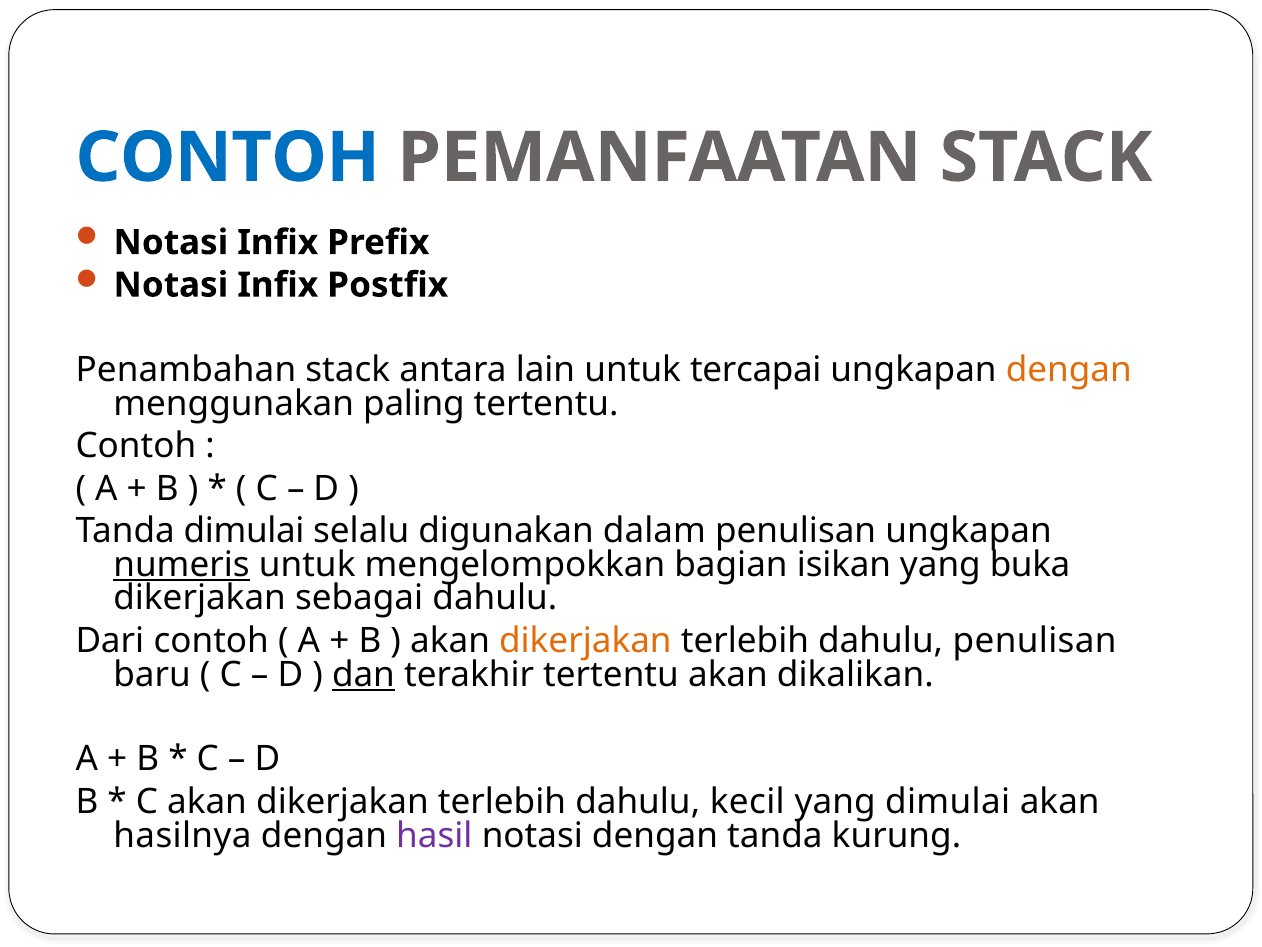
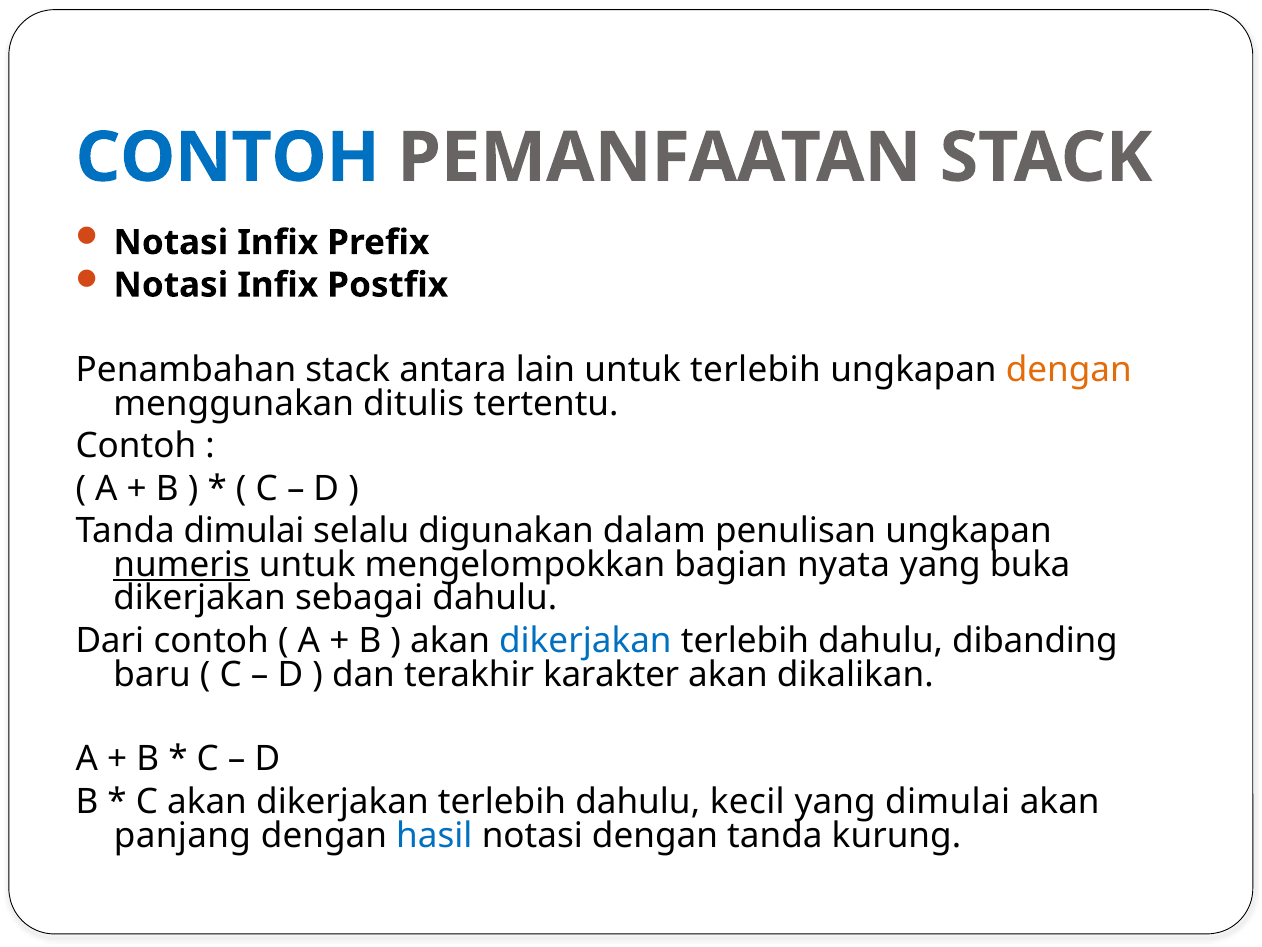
untuk tercapai: tercapai -> terlebih (755, 370)
paling: paling -> ditulis (414, 403)
isikan: isikan -> nyata (844, 564)
dikerjakan colour: orange -> blue (585, 640)
dahulu penulisan: penulisan -> dibanding (1035, 640)
dan underline: present -> none (363, 674)
terakhir tertentu: tertentu -> karakter (611, 674)
hasilnya: hasilnya -> panjang (182, 835)
hasil colour: purple -> blue (434, 835)
